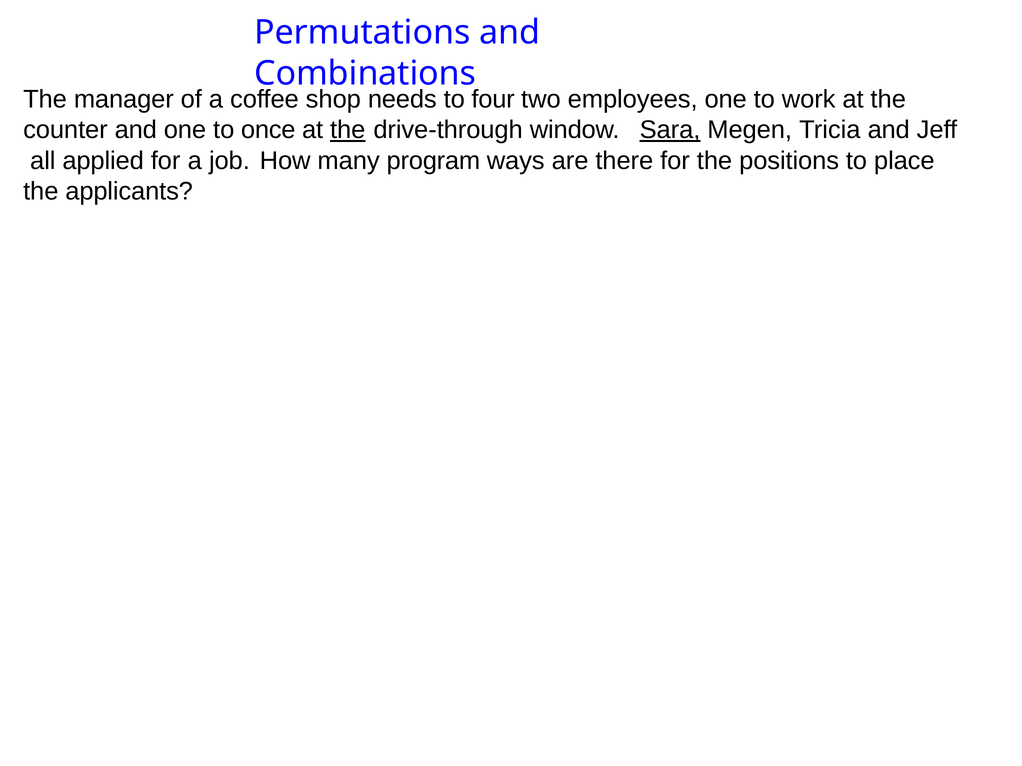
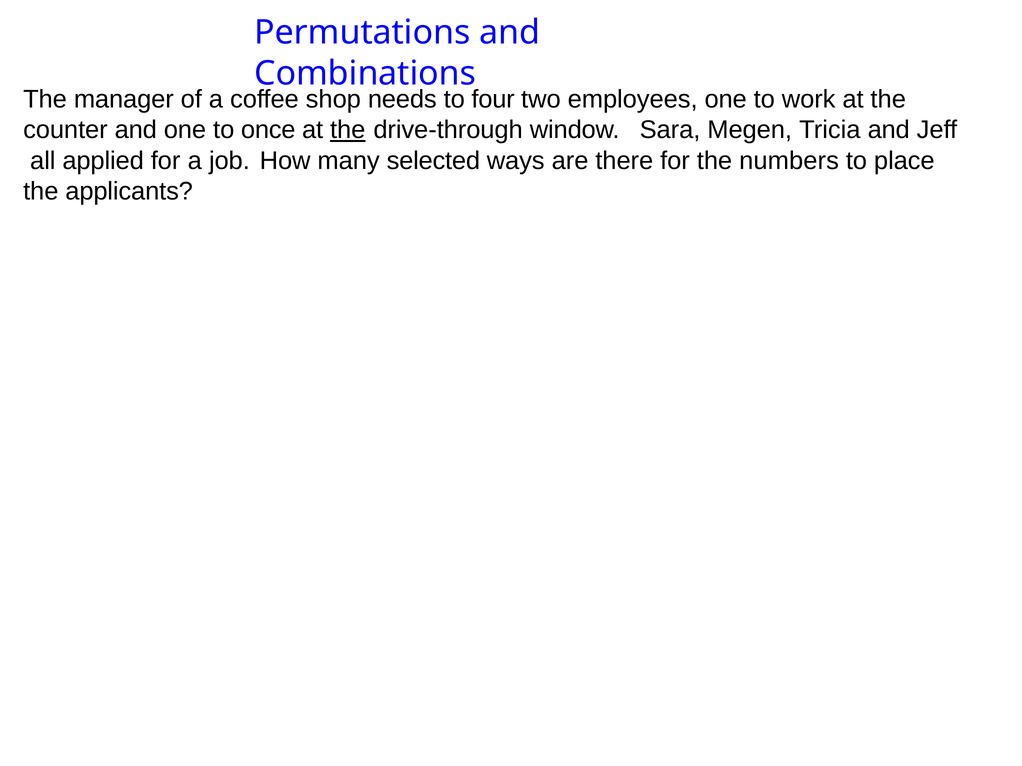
Sara underline: present -> none (670, 130)
program: program -> selected (433, 161)
positions: positions -> numbers (789, 161)
